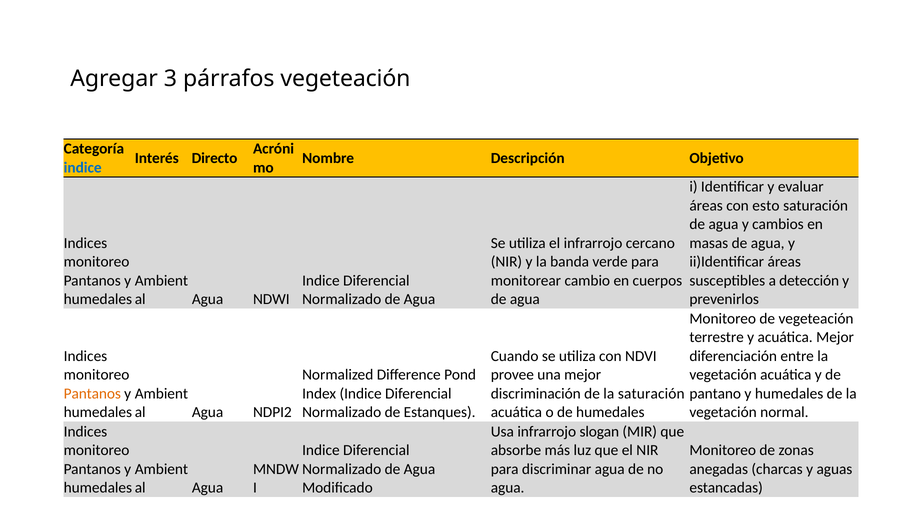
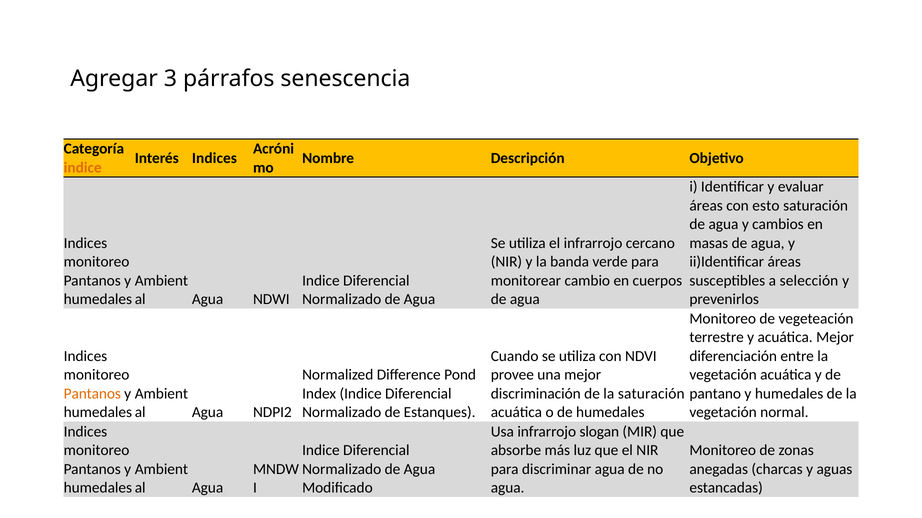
párrafos vegeteación: vegeteación -> senescencia (345, 79)
Interés Directo: Directo -> Indices (214, 158)
indice colour: blue -> orange (83, 168)
detección: detección -> selección (809, 281)
